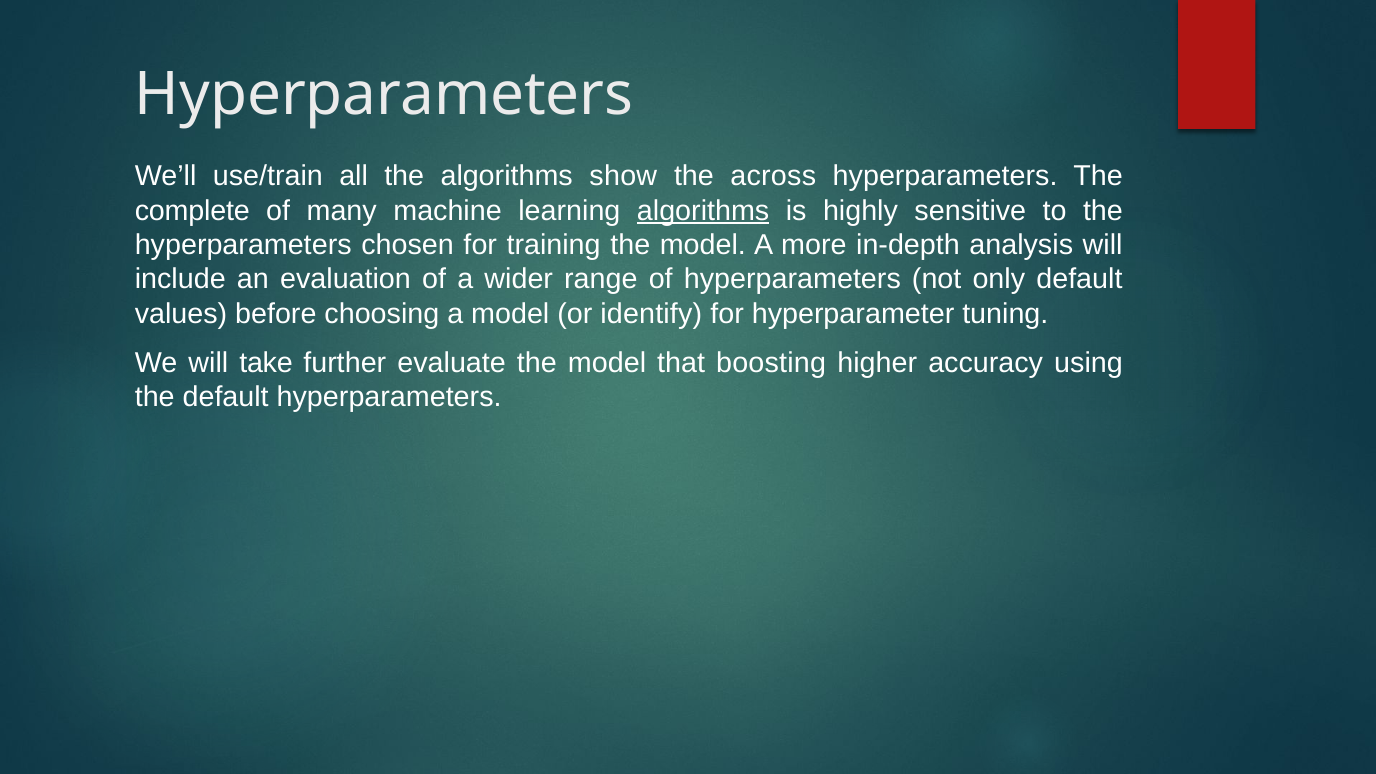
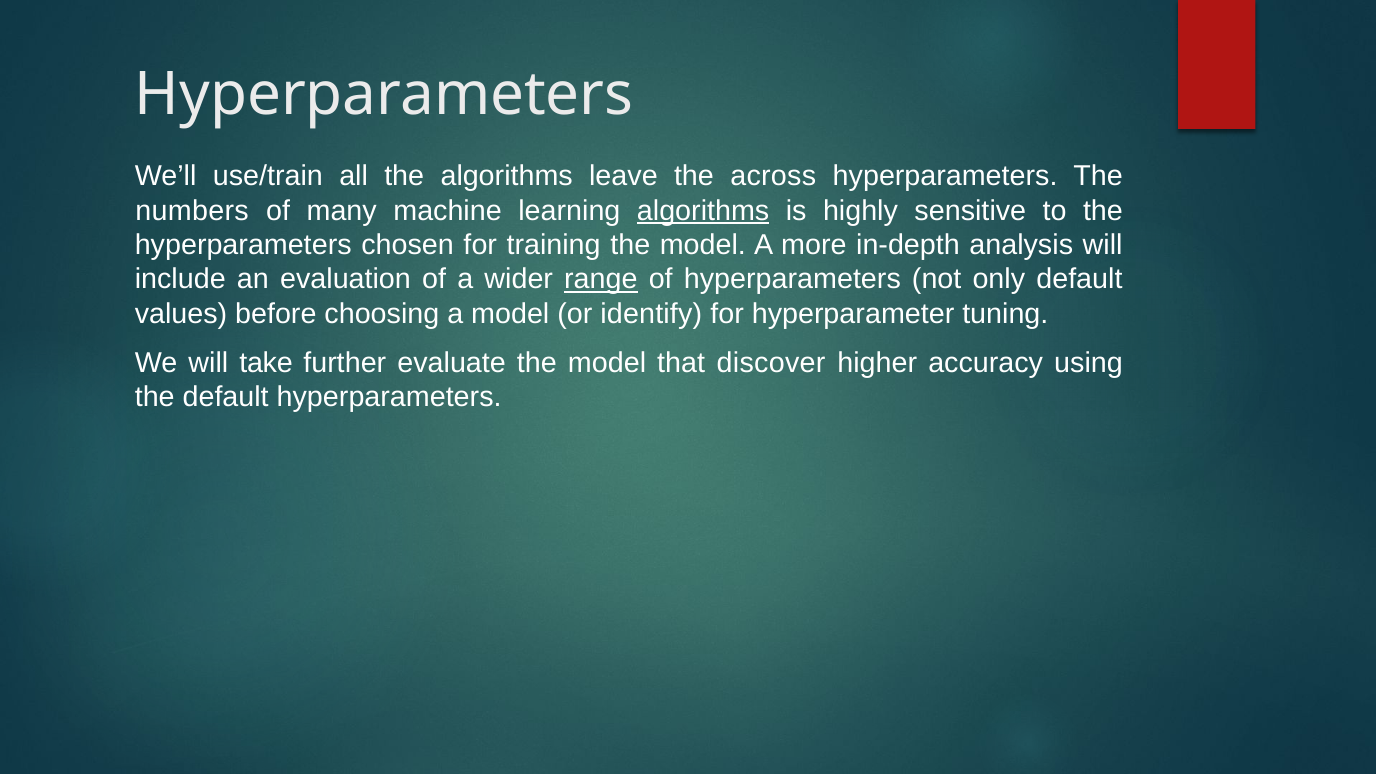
show: show -> leave (623, 176)
complete: complete -> numbers (192, 211)
range underline: none -> present (601, 279)
boosting: boosting -> discover (771, 363)
